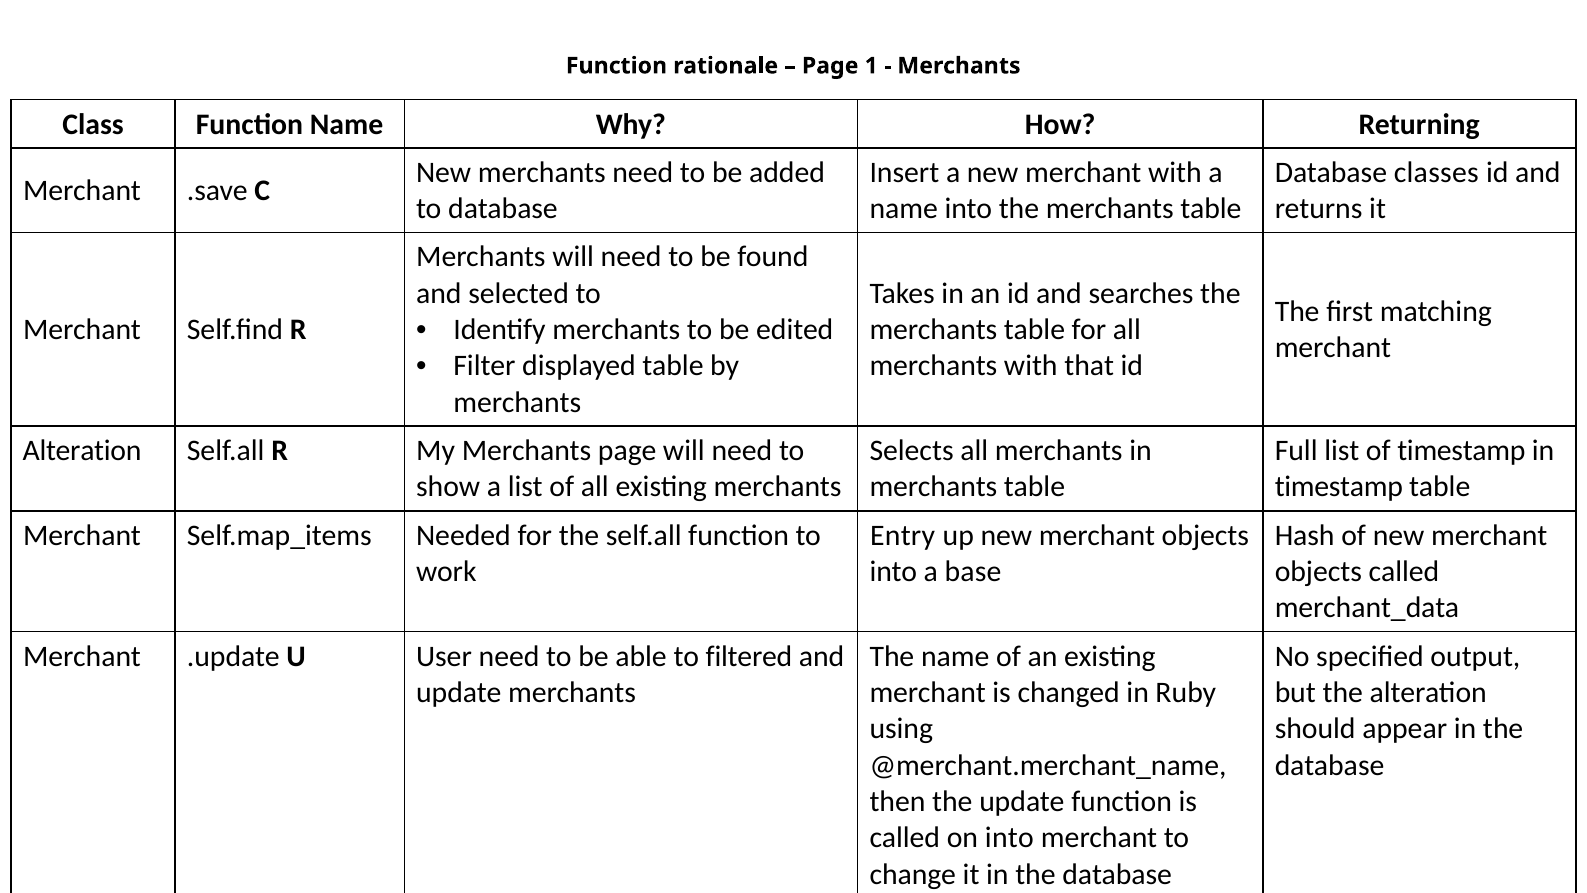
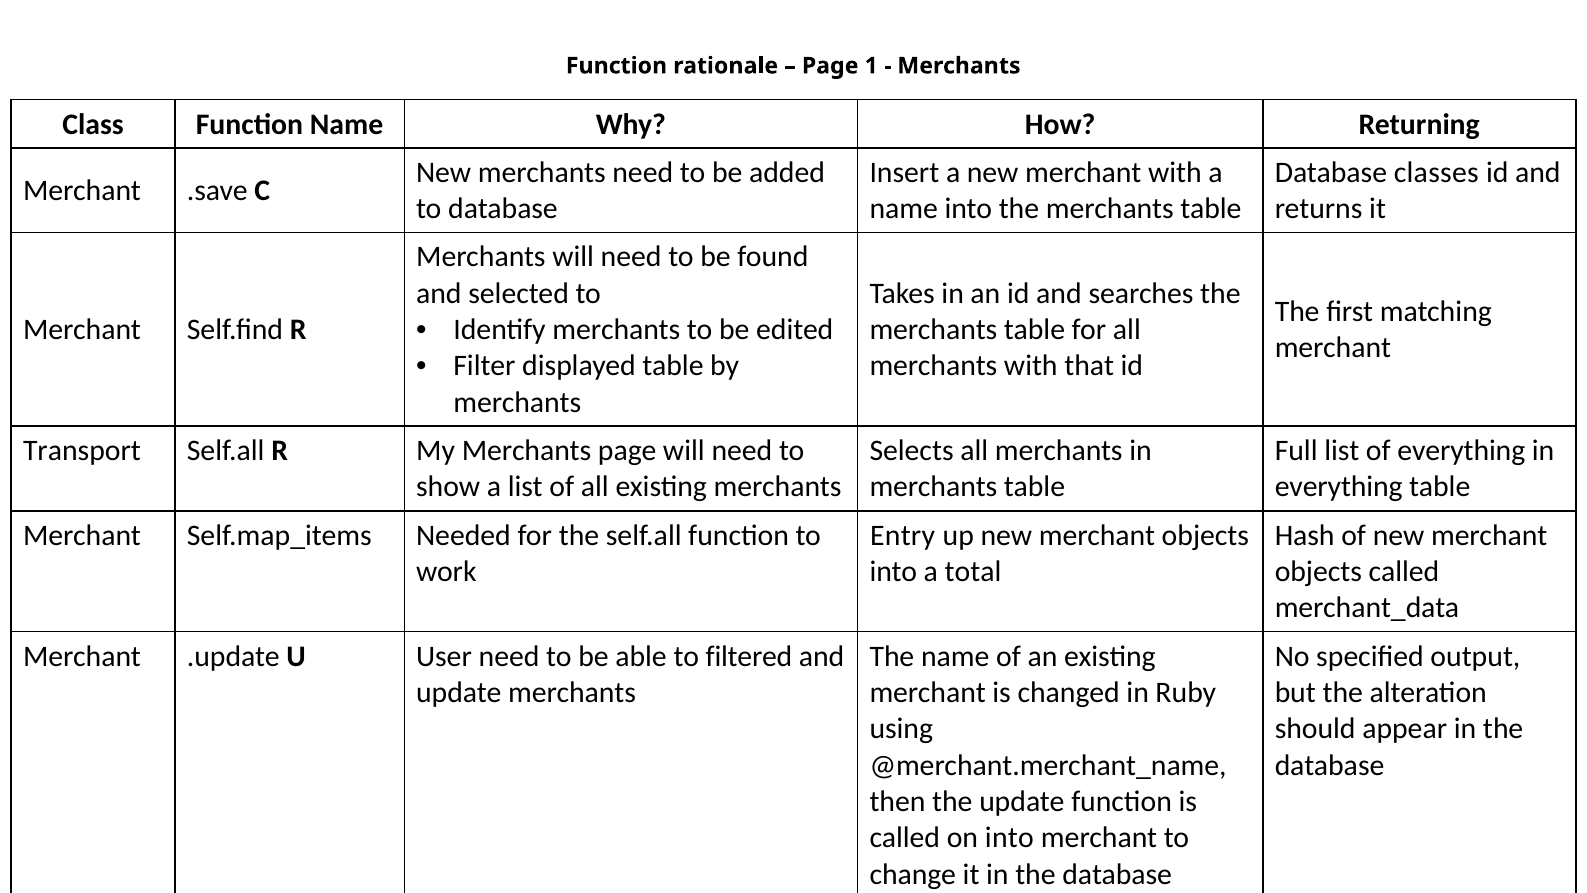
Alteration: Alteration -> Transport (82, 451)
of timestamp: timestamp -> everything (1461, 451)
timestamp: timestamp -> everything (1339, 487)
base: base -> total (973, 571)
